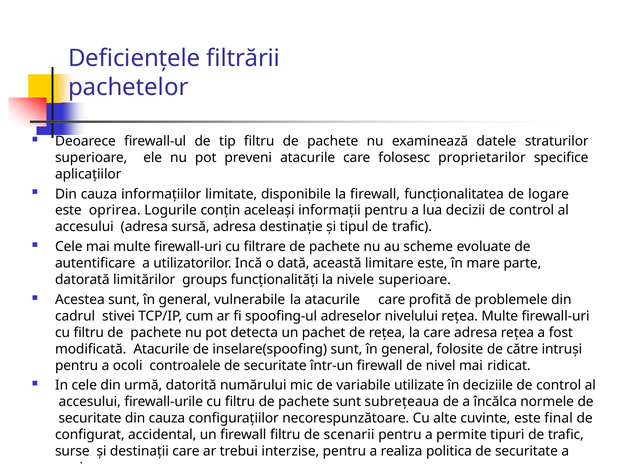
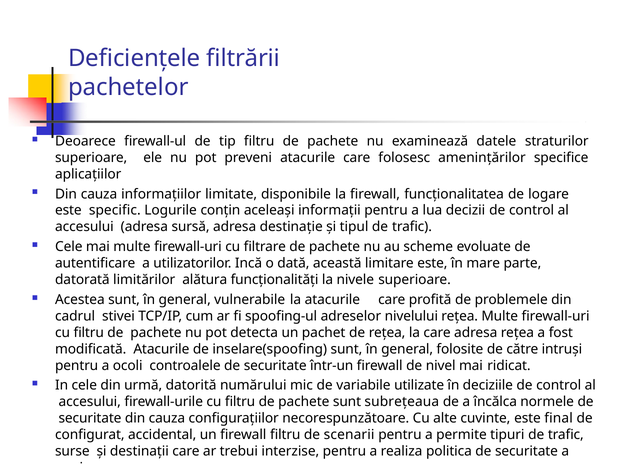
proprietarilor: proprietarilor -> ameninţărilor (482, 158)
oprirea: oprirea -> specific (115, 210)
groups: groups -> alătura (205, 279)
